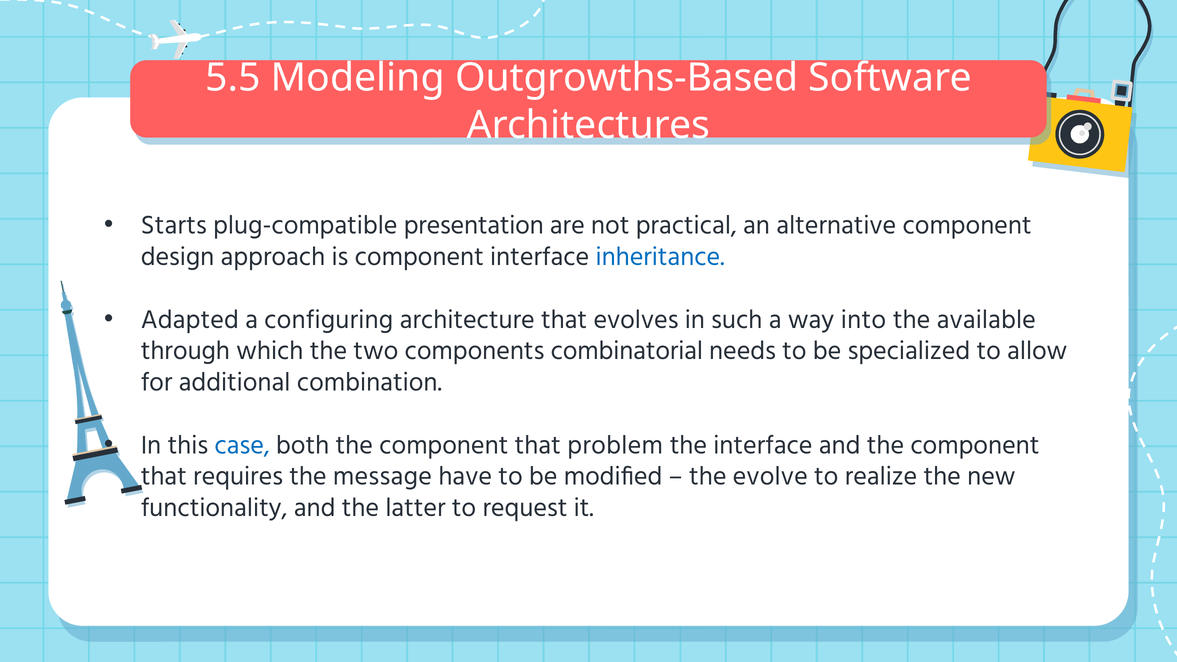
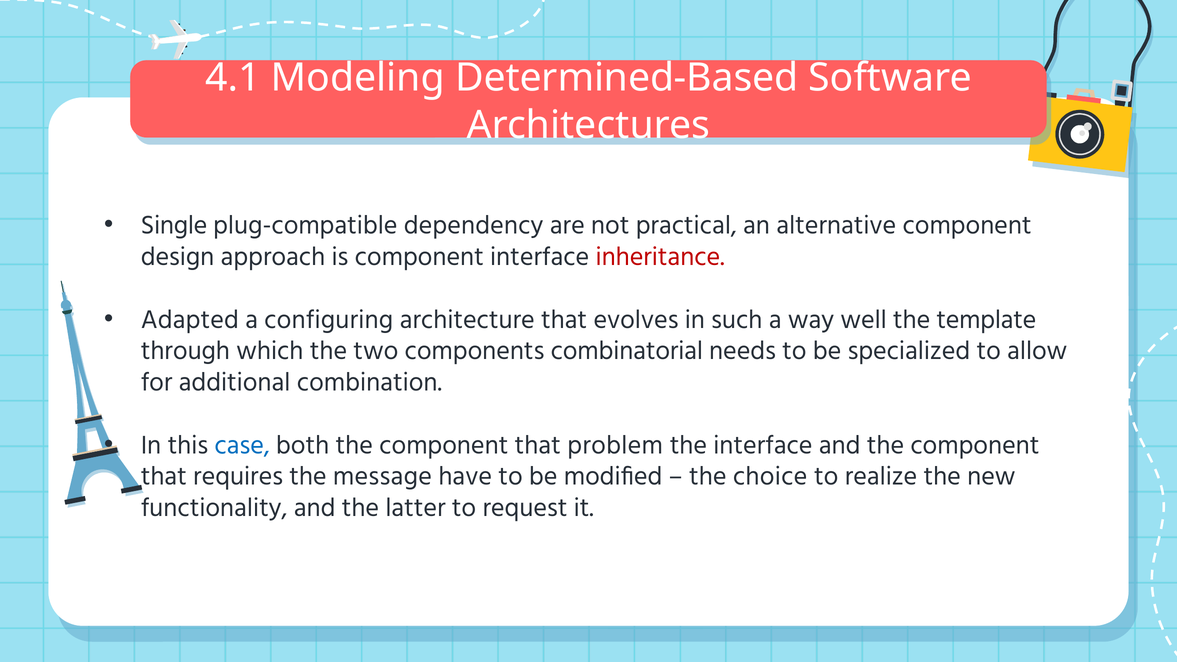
5.5: 5.5 -> 4.1 (233, 78)
Outgrowths-Based: Outgrowths-Based -> Determined-Based (627, 78)
Starts: Starts -> Single (174, 225)
presentation: presentation -> dependency (474, 225)
inheritance colour: blue -> red (660, 257)
into: into -> well (864, 319)
available: available -> template (986, 319)
evolve: evolve -> choice (770, 476)
